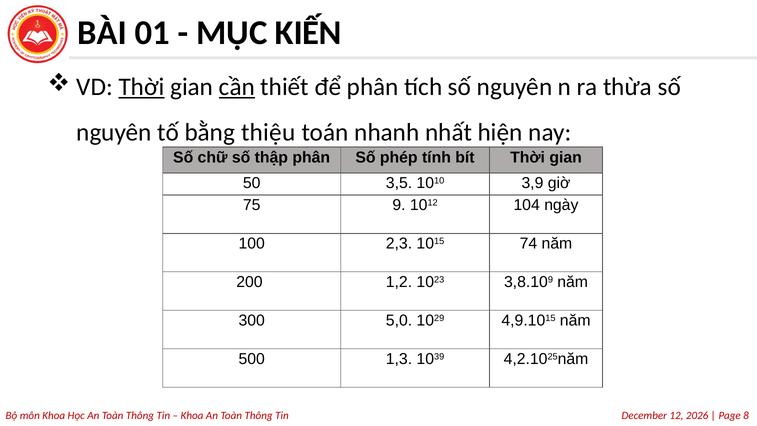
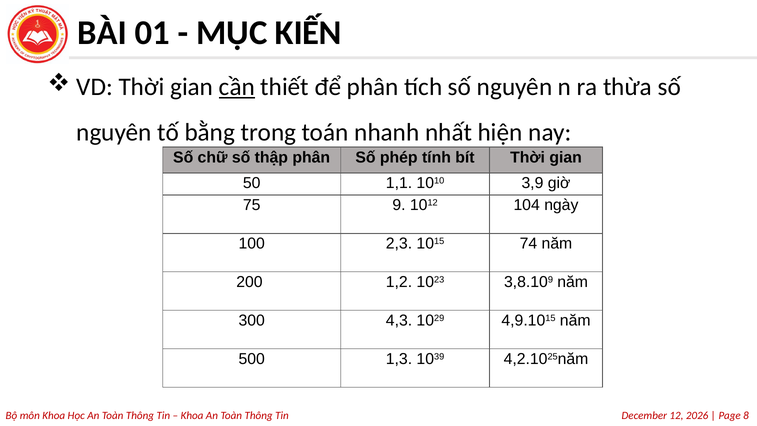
Thời underline: present -> none (142, 87)
thiệu: thiệu -> trong (268, 132)
3,5: 3,5 -> 1,1 (399, 183)
5,0: 5,0 -> 4,3 (399, 321)
